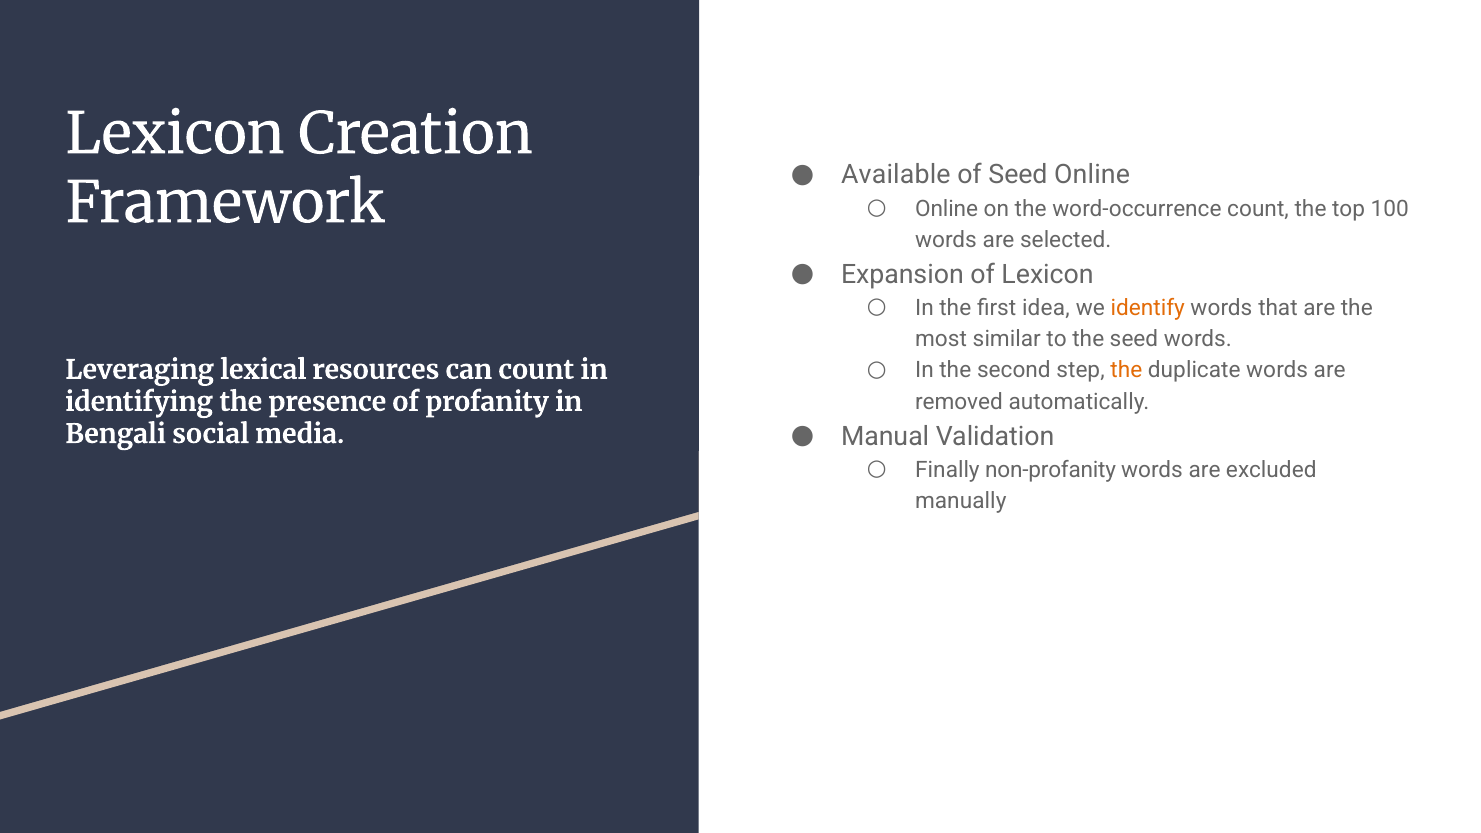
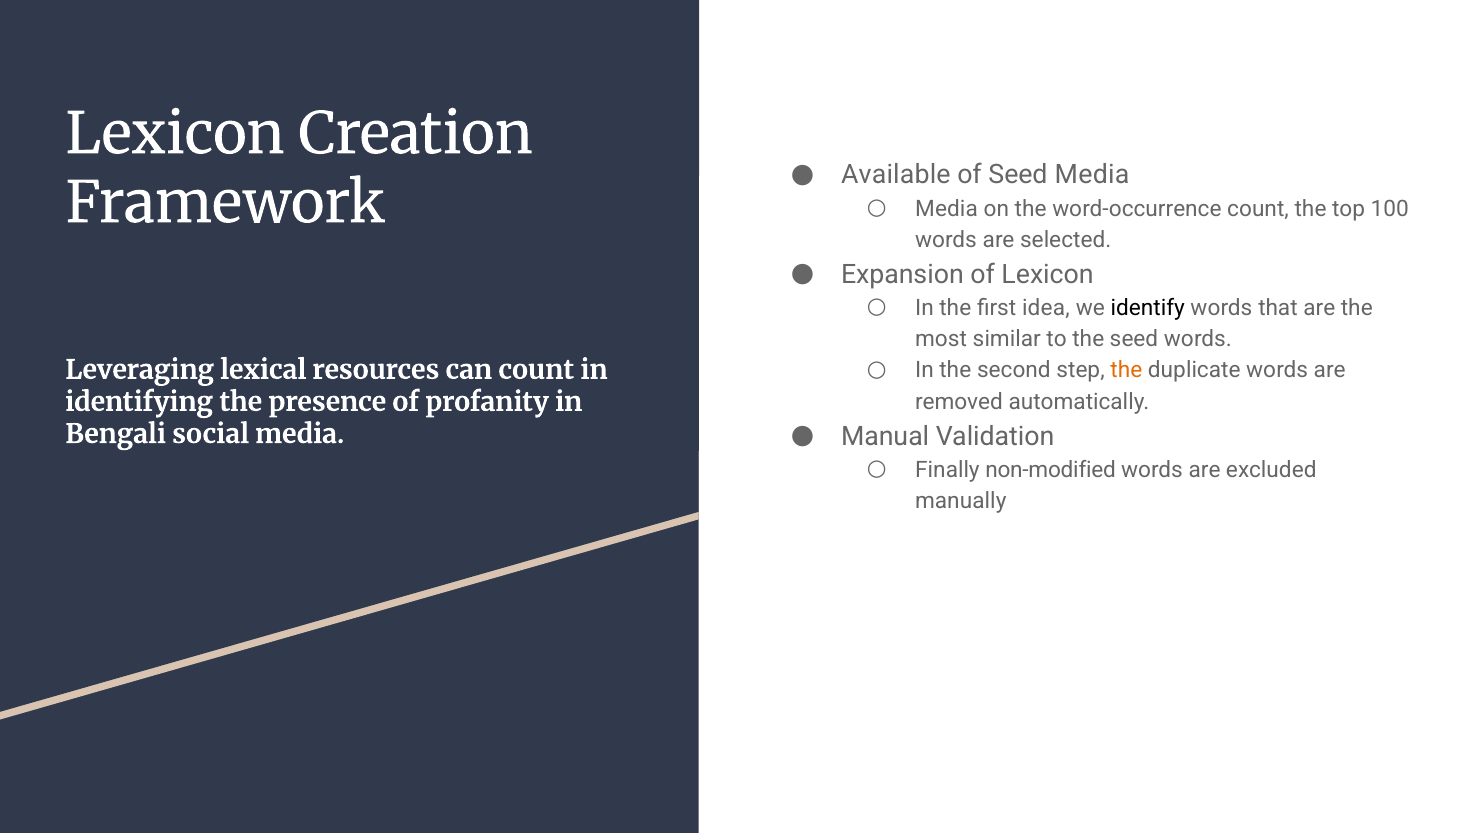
Seed Online: Online -> Media (1092, 175)
Online: Online -> Media (947, 209)
identify colour: orange -> black (1148, 308)
non-profanity: non-profanity -> non-modified (1051, 470)
